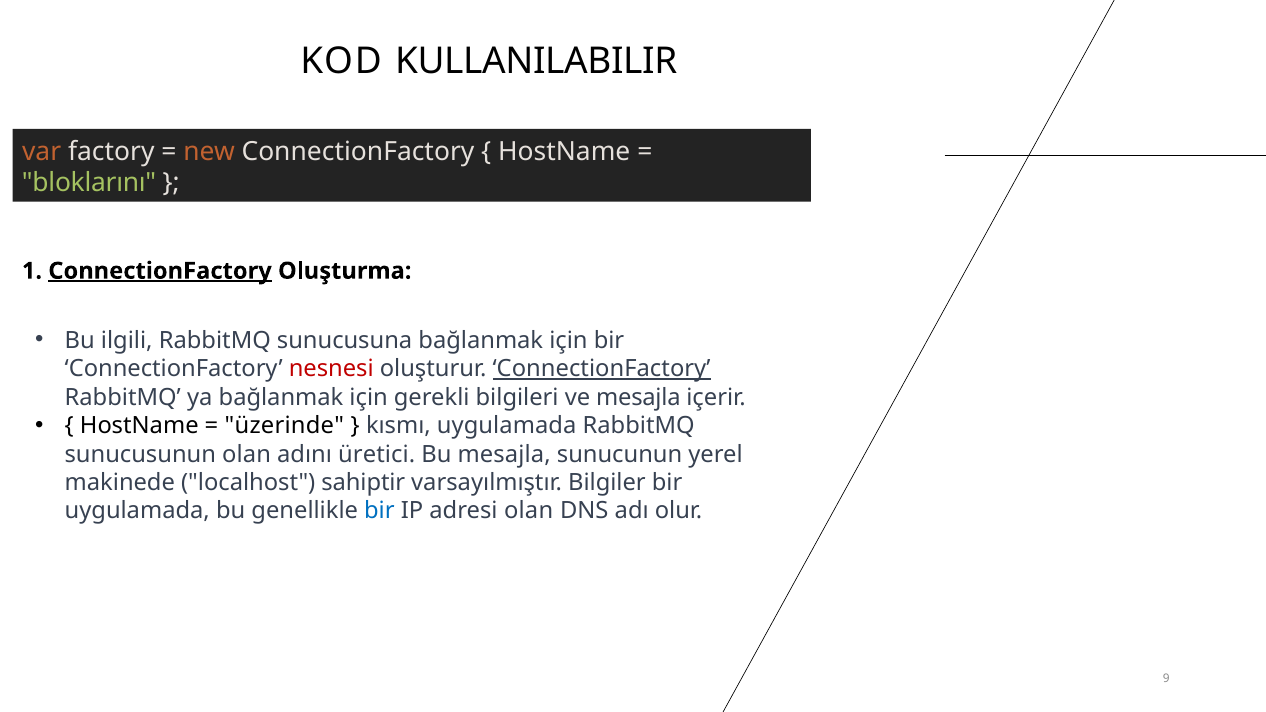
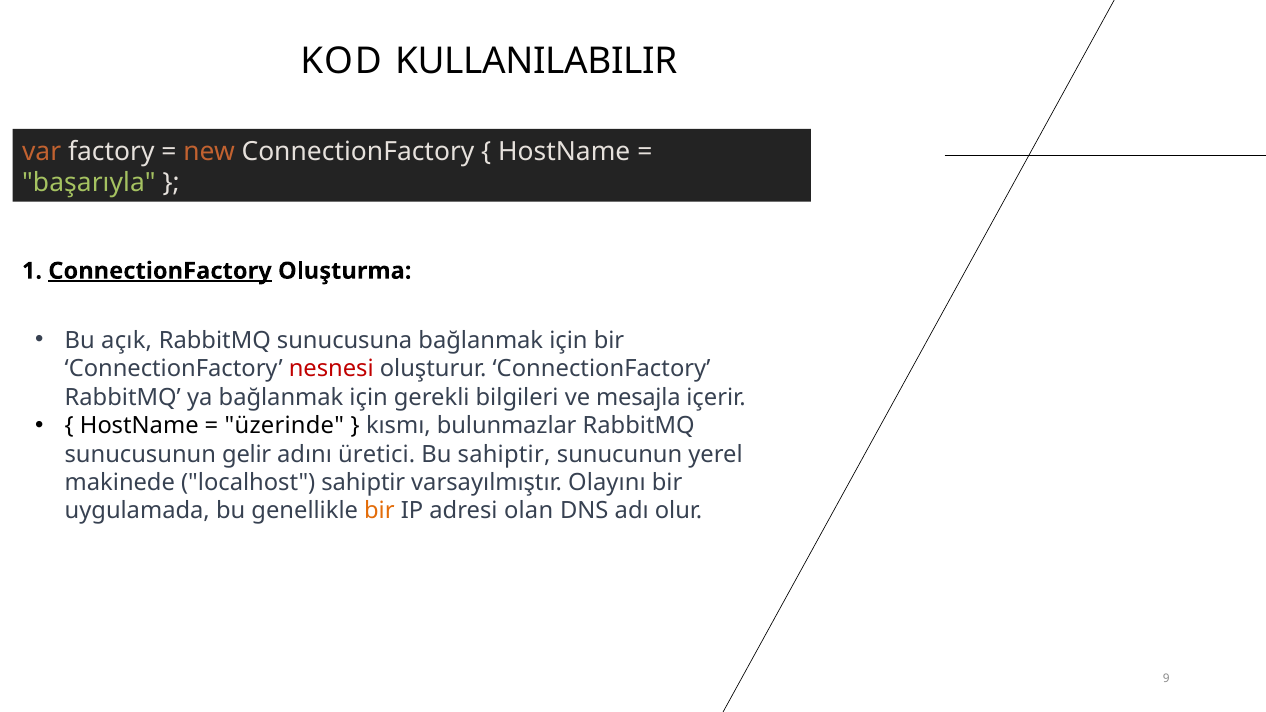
bloklarını: bloklarını -> başarıyla (89, 183)
ilgili: ilgili -> açık (127, 340)
ConnectionFactory underline: present -> none (602, 369)
kısmı uygulamada: uygulamada -> bulunmazlar (507, 426)
sunucusunun olan: olan -> gelir (247, 454)
Bu mesajla: mesajla -> sahiptir (504, 454)
Bilgiler: Bilgiler -> Olayını (607, 483)
bir colour: blue -> orange (379, 511)
